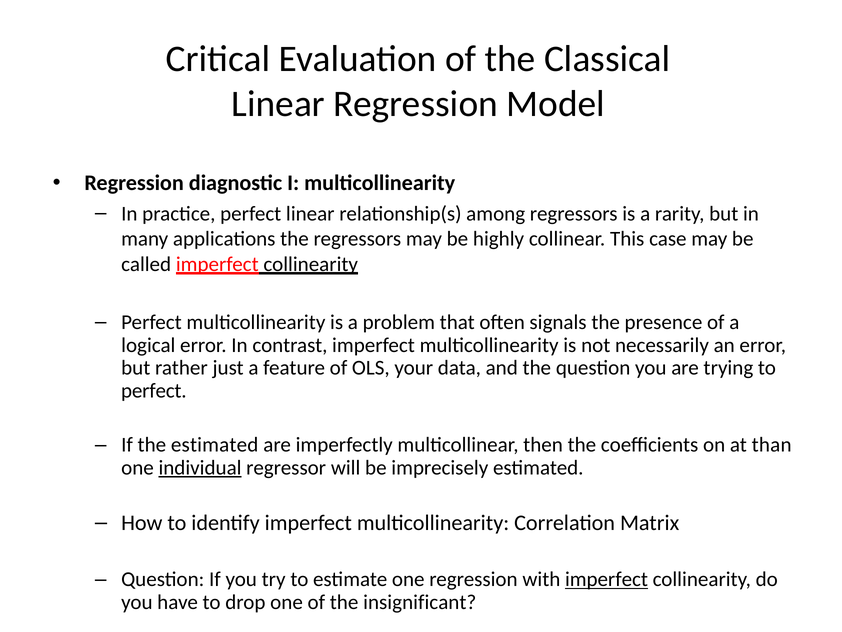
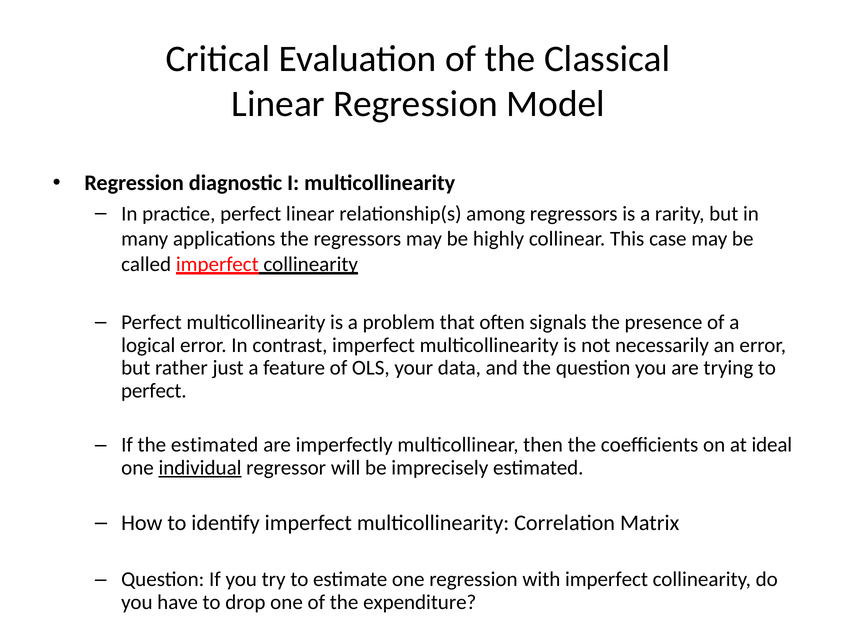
than: than -> ideal (772, 445)
imperfect underline: present -> none (606, 579)
insignificant: insignificant -> expenditure (420, 602)
